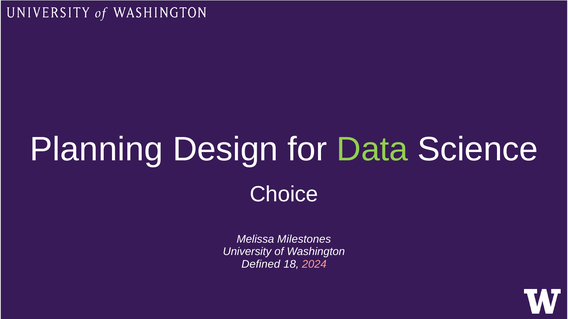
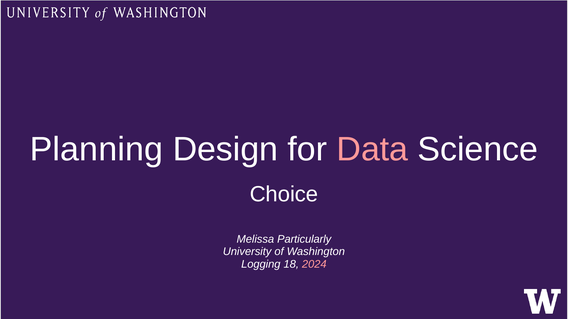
Data colour: light green -> pink (372, 150)
Milestones: Milestones -> Particularly (304, 240)
Defined: Defined -> Logging (261, 264)
